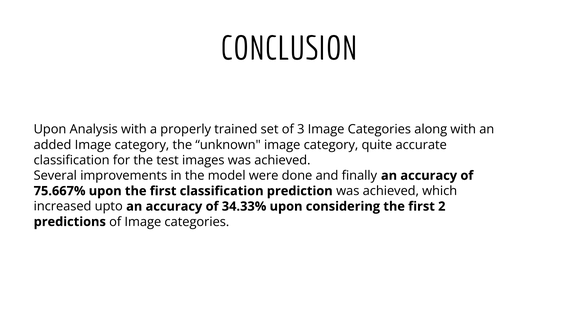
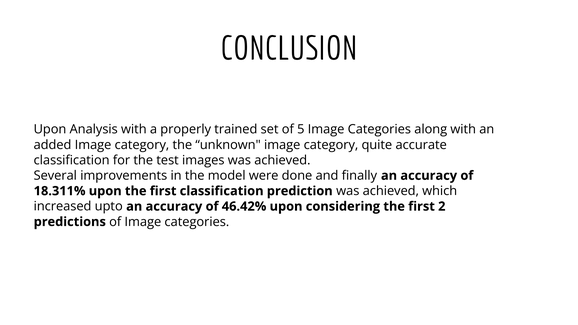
3: 3 -> 5 (301, 129)
75.667%: 75.667% -> 18.311% (60, 191)
34.33%: 34.33% -> 46.42% (244, 206)
